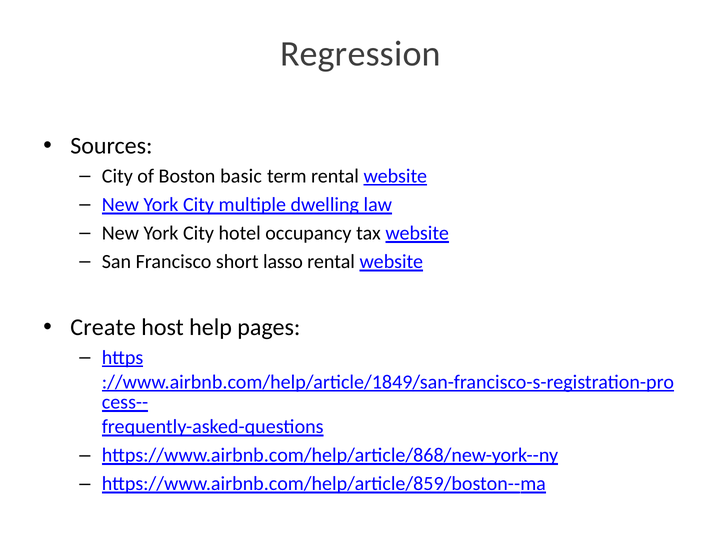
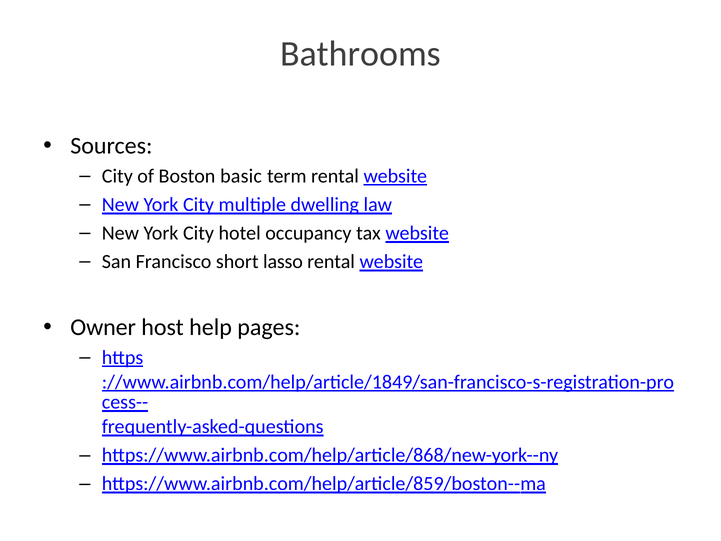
Regression: Regression -> Bathrooms (361, 54)
Create: Create -> Owner (103, 327)
